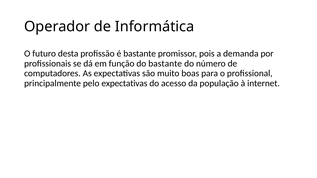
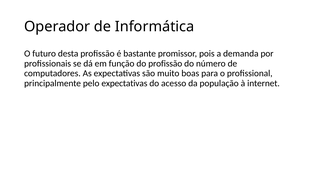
do bastante: bastante -> profissão (165, 64)
